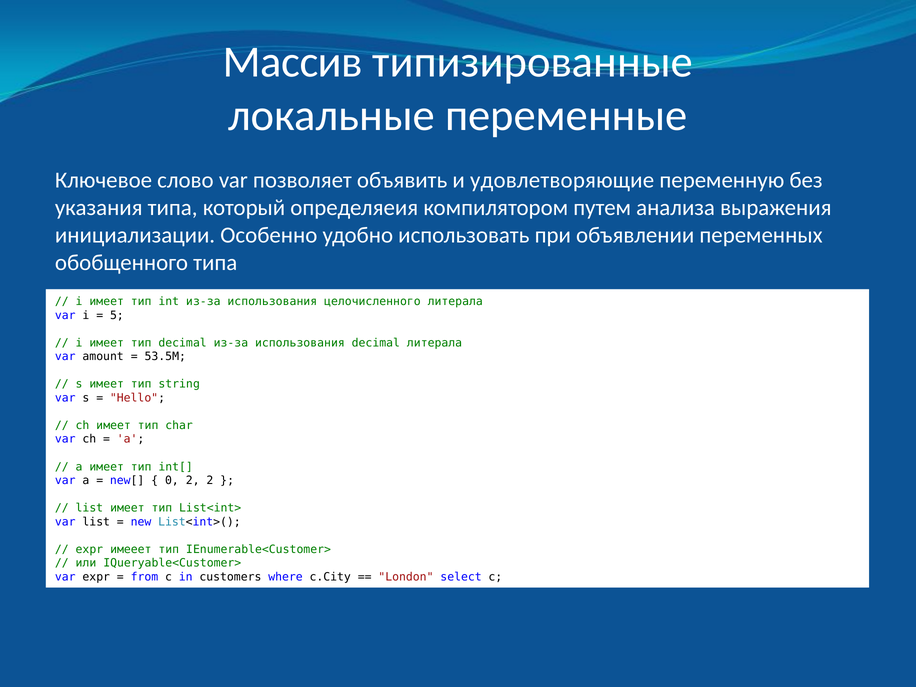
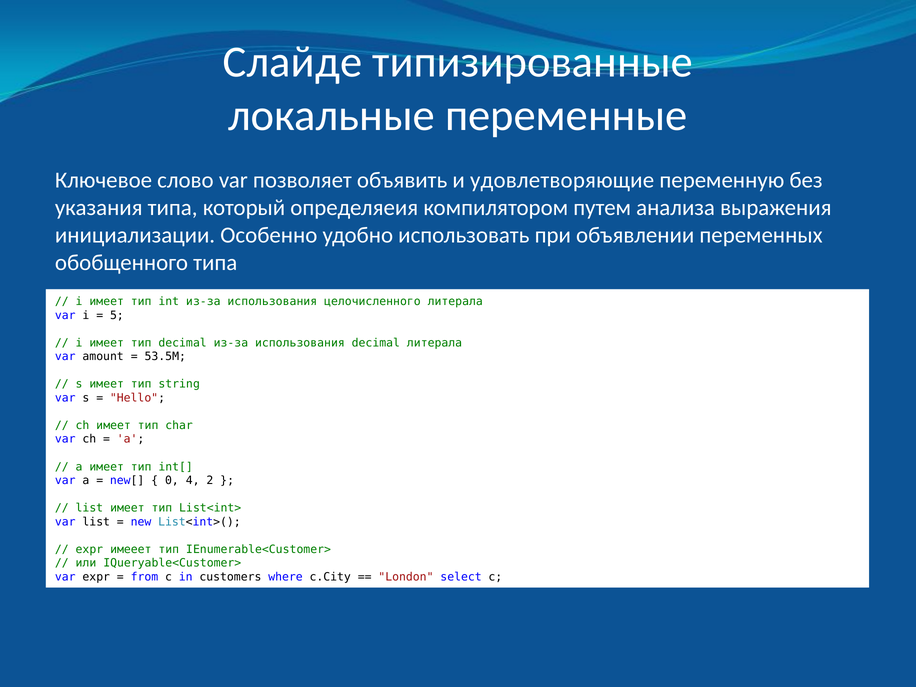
Массив: Массив -> Слайде (292, 62)
0 2: 2 -> 4 (193, 481)
